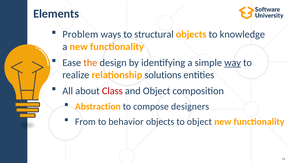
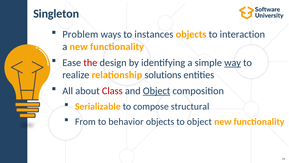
Elements: Elements -> Singleton (56, 14)
structural: structural -> instances (154, 34)
knowledge: knowledge -> interaction (242, 34)
the colour: orange -> red (90, 62)
Object underline: none -> present (157, 91)
Abstraction: Abstraction -> Serializable (98, 106)
designers: designers -> structural (190, 106)
